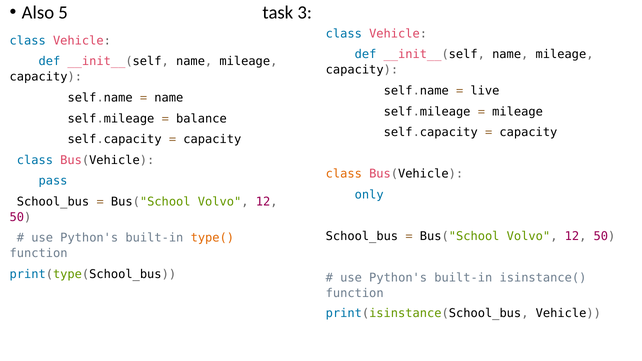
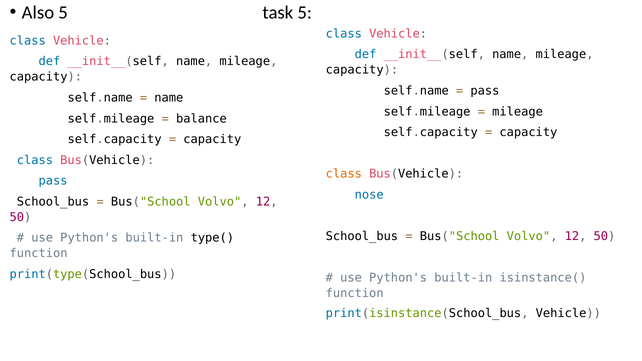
task 3: 3 -> 5 (305, 12)
live: live -> pass (485, 91)
only: only -> nose (369, 195)
type( colour: orange -> black (212, 238)
